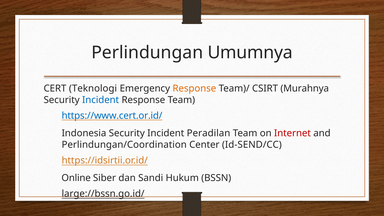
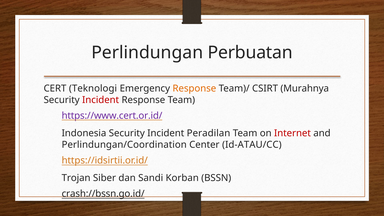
Umumnya: Umumnya -> Perbuatan (250, 53)
Incident colour: blue -> red (101, 100)
https://www.cert.or.id/ colour: blue -> purple (112, 116)
Id-SEND/CC: Id-SEND/CC -> Id-ATAU/CC (252, 145)
Online: Online -> Trojan (76, 178)
Hukum: Hukum -> Korban (182, 178)
large://bssn.go.id/: large://bssn.go.id/ -> crash://bssn.go.id/ (103, 194)
